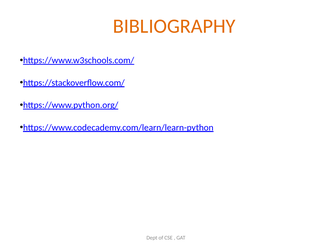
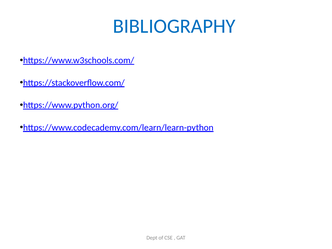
BIBLIOGRAPHY colour: orange -> blue (174, 26)
